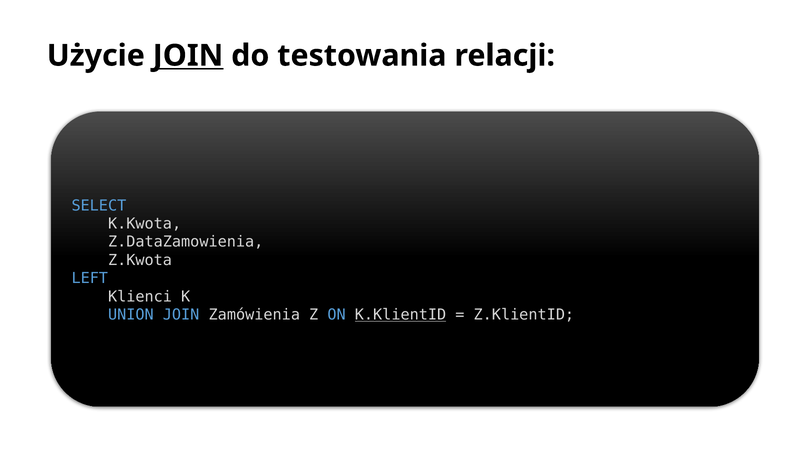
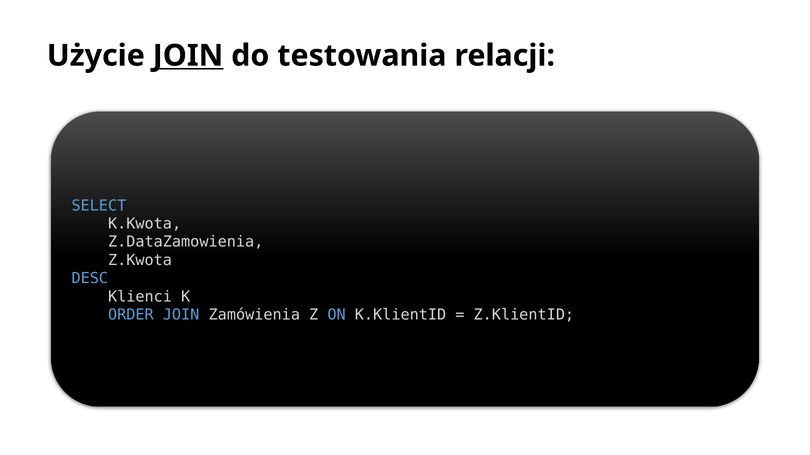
LEFT: LEFT -> DESC (90, 279)
UNION: UNION -> ORDER (131, 315)
K.KlientID underline: present -> none (401, 315)
